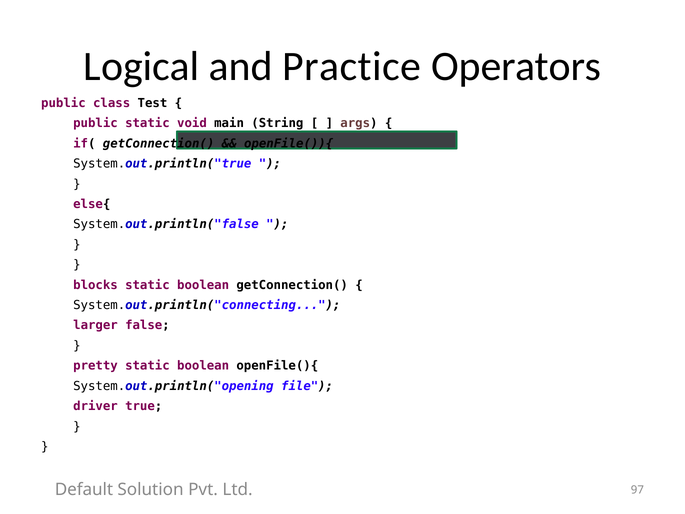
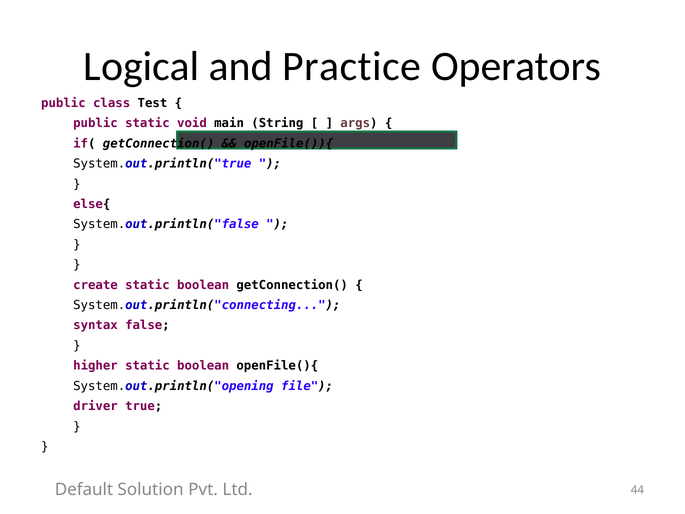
blocks: blocks -> create (96, 285)
larger: larger -> syntax (96, 325)
pretty: pretty -> higher (96, 366)
97: 97 -> 44 (637, 490)
